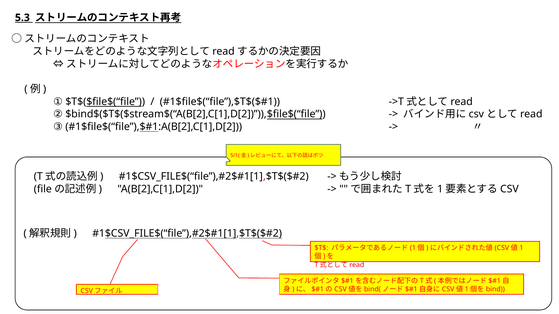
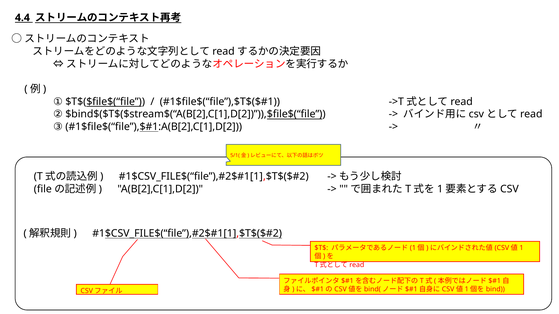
5.3: 5.3 -> 4.4 (22, 18)
